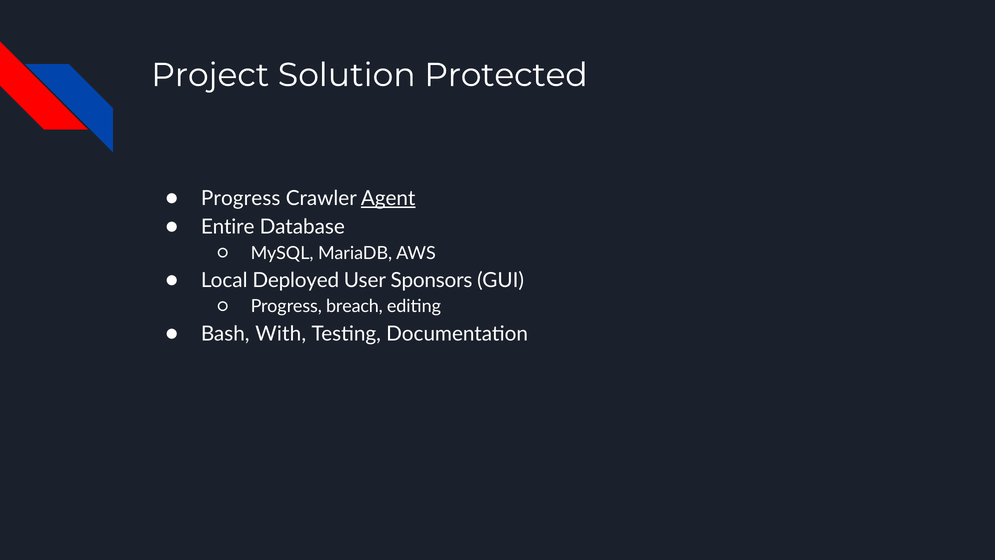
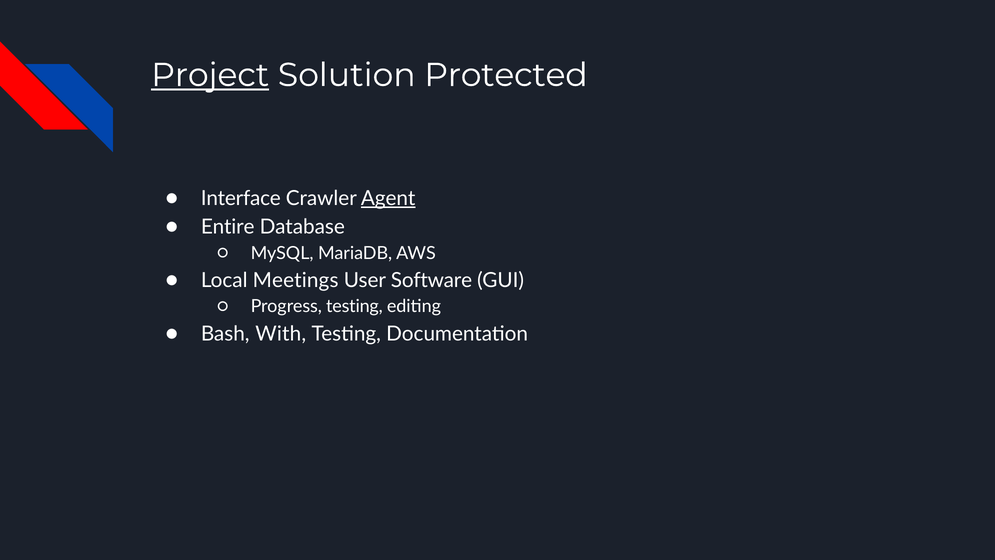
Project underline: none -> present (210, 75)
Progress: Progress -> Interface (241, 198)
Deployed: Deployed -> Meetings (296, 280)
Sponsors: Sponsors -> Software (431, 280)
Progress breach: breach -> testing (354, 306)
